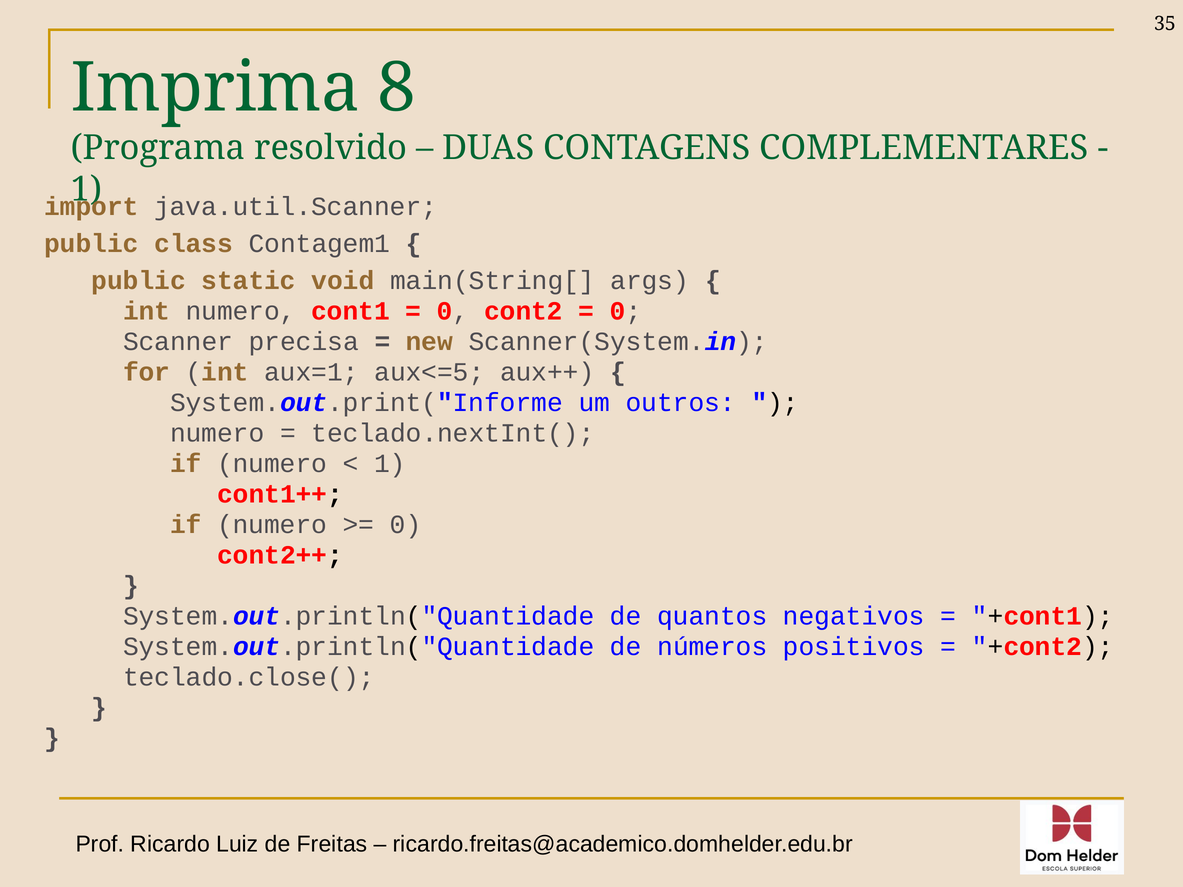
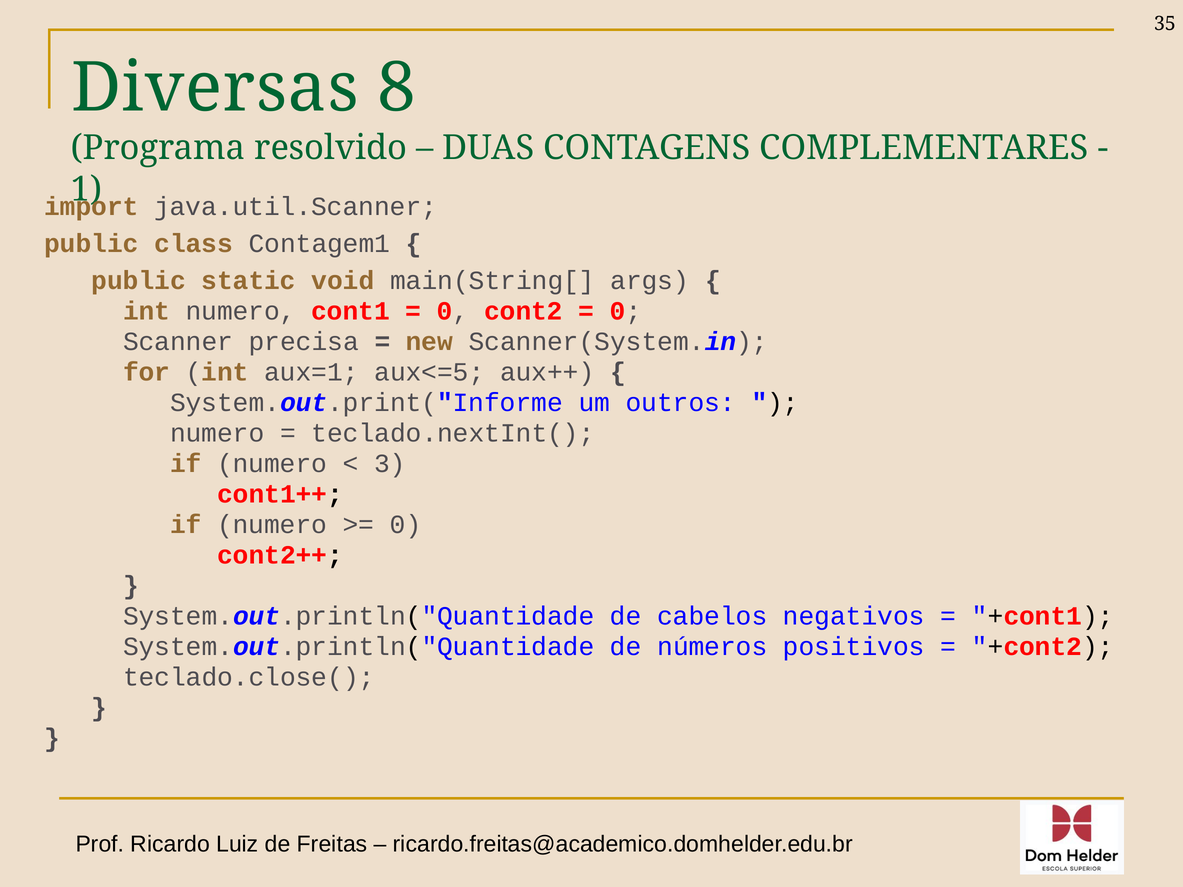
Imprima: Imprima -> Diversas (215, 88)
1: 1 -> 3 (390, 464)
quantos: quantos -> cabelos (712, 616)
